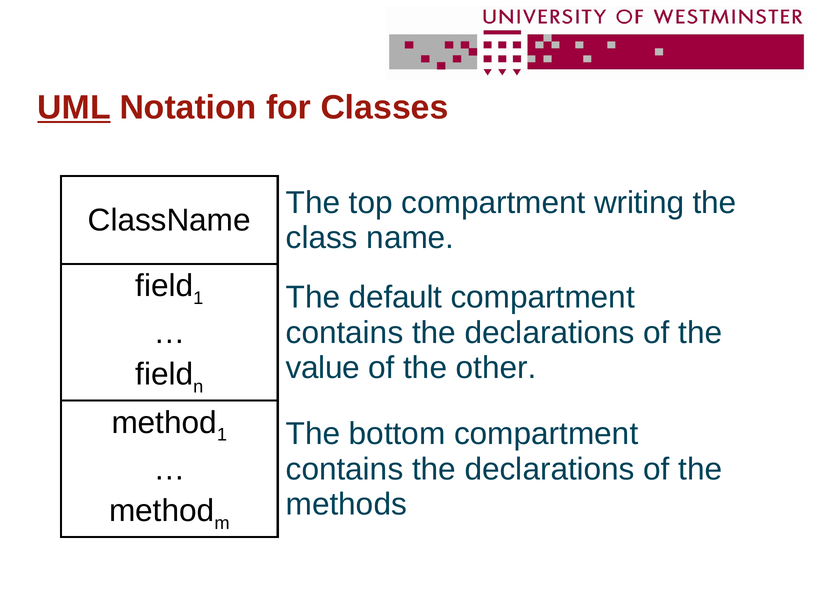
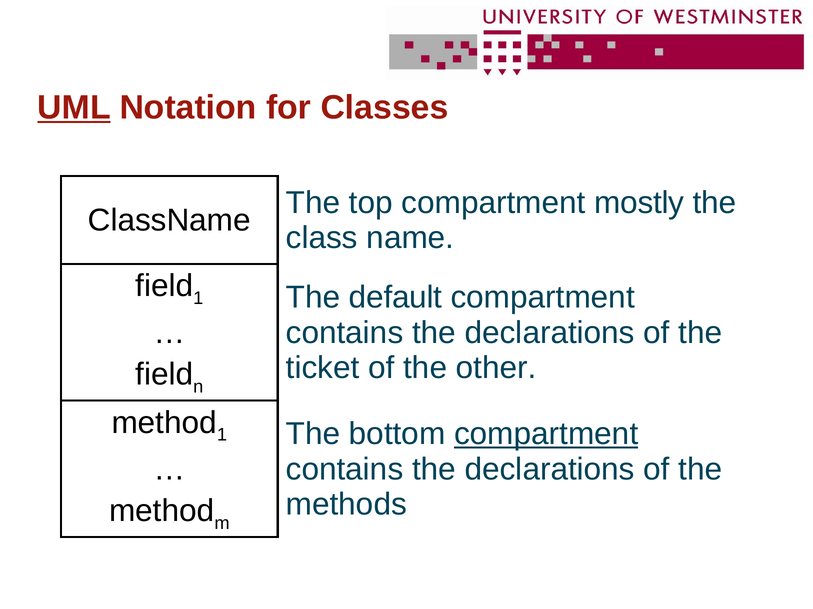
writing: writing -> mostly (639, 203)
value: value -> ticket (323, 368)
compartment underline: none -> present (546, 435)
